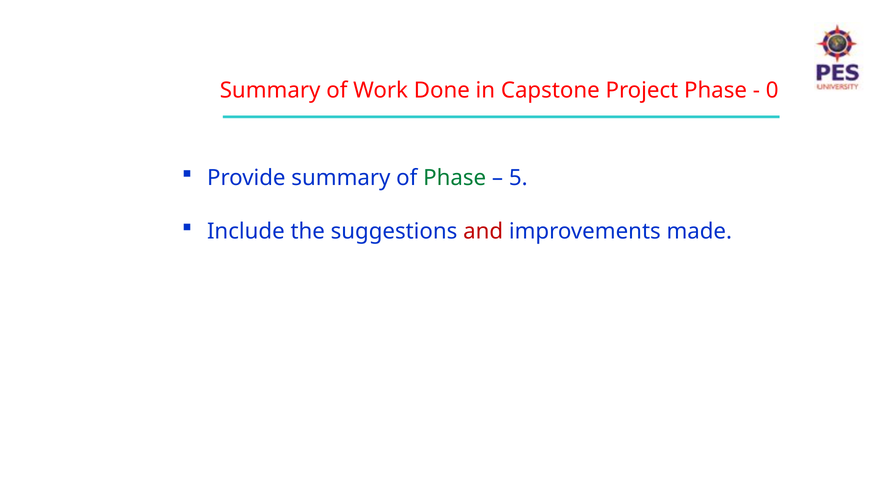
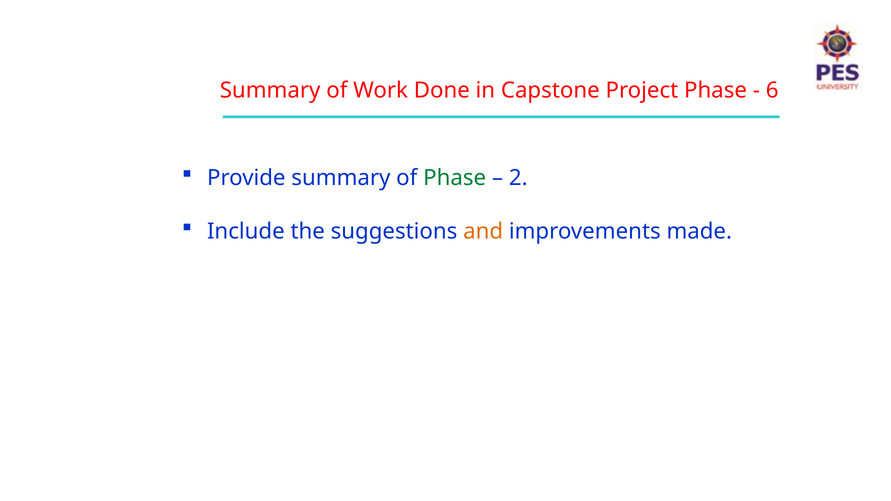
0: 0 -> 6 (772, 91)
5: 5 -> 2 (518, 178)
and colour: red -> orange (483, 232)
